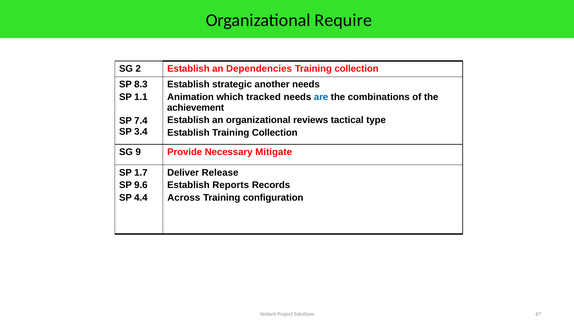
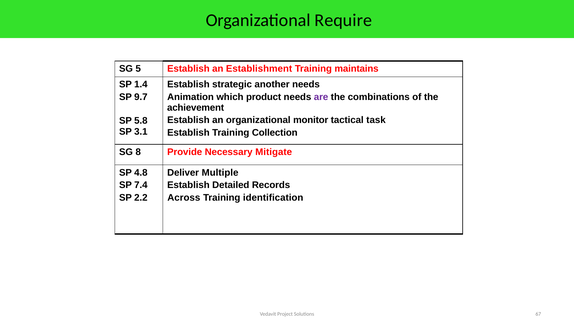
2: 2 -> 5 (138, 69)
Dependencies: Dependencies -> Establishment (259, 69)
collection: collection -> maintains (357, 69)
8.3: 8.3 -> 1.4 (141, 84)
1.1: 1.1 -> 9.7 (141, 97)
tracked: tracked -> product (264, 97)
are colour: blue -> purple (321, 97)
reviews: reviews -> monitor (311, 120)
type: type -> task (376, 120)
7.4: 7.4 -> 5.8 (141, 121)
3.4: 3.4 -> 3.1 (141, 132)
9: 9 -> 8 (138, 152)
1.7: 1.7 -> 4.8 (141, 172)
Release: Release -> Multiple (220, 172)
9.6: 9.6 -> 7.4 (141, 185)
Reports: Reports -> Detailed (231, 185)
4.4: 4.4 -> 2.2 (141, 198)
configuration: configuration -> identification (273, 198)
